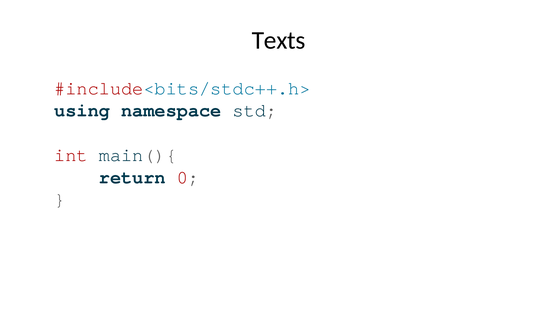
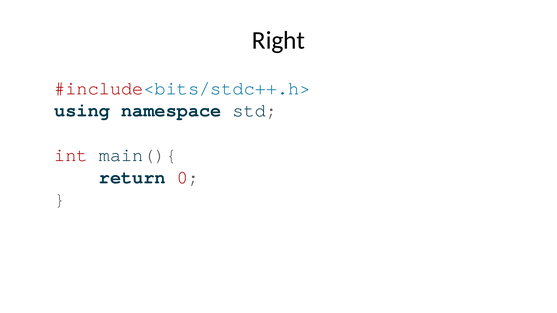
Texts: Texts -> Right (279, 40)
